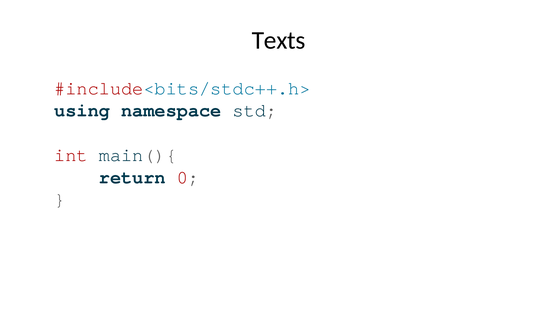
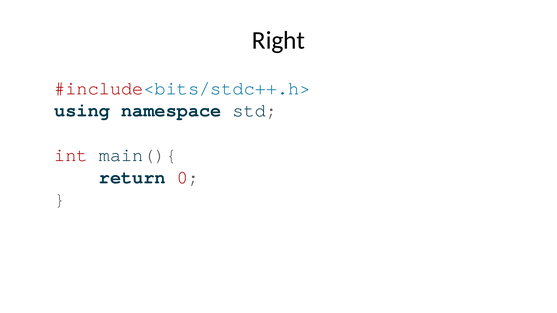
Texts: Texts -> Right (279, 40)
